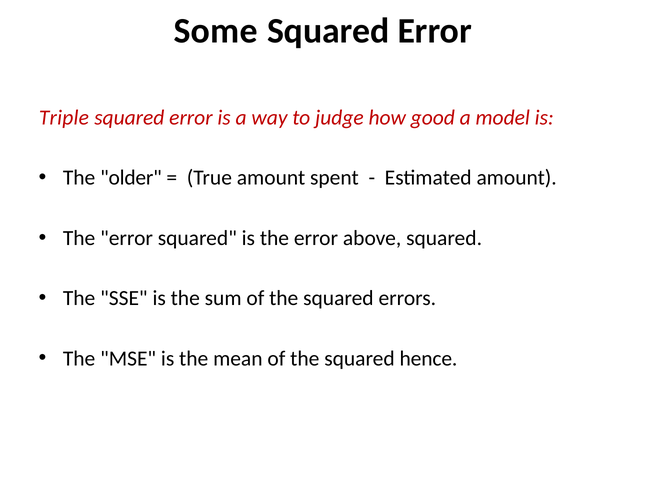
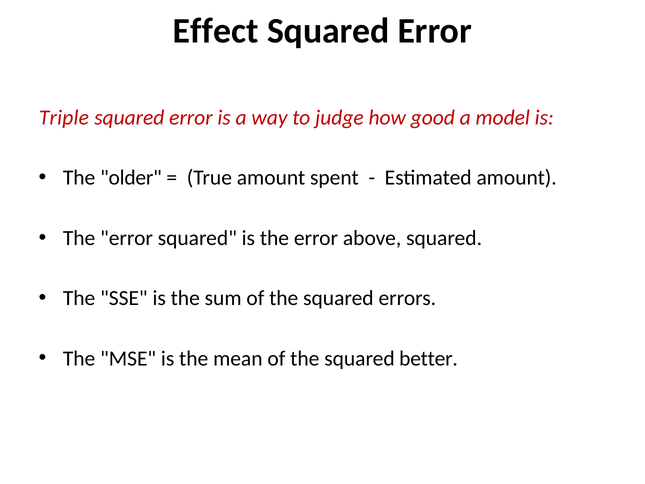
Some: Some -> Effect (216, 31)
hence: hence -> better (429, 358)
